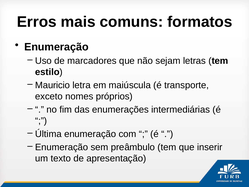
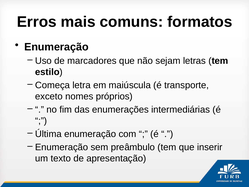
Mauricio: Mauricio -> Começa (53, 85)
